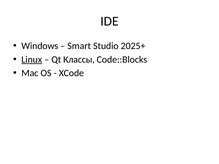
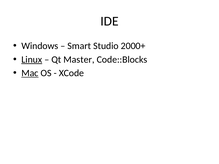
2025+: 2025+ -> 2000+ (133, 46)
Классы: Классы -> Master (79, 60)
Mac underline: none -> present (30, 73)
